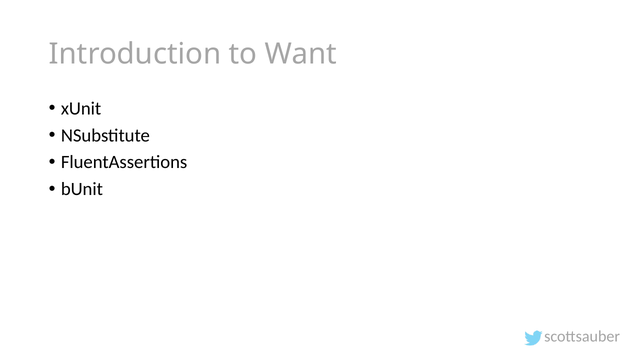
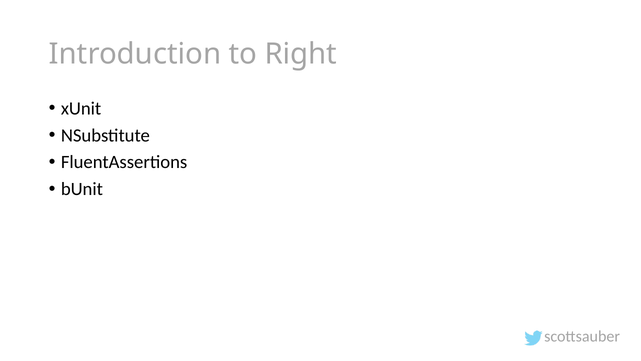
Want: Want -> Right (301, 54)
